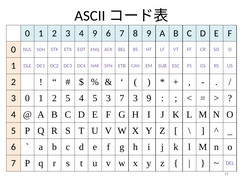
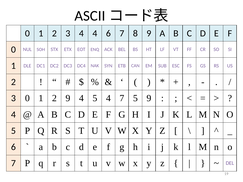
4 9: 9 -> 4 (95, 33)
2 5: 5 -> 9 (68, 98)
5 3: 3 -> 4 (108, 98)
7 3: 3 -> 5 (135, 98)
